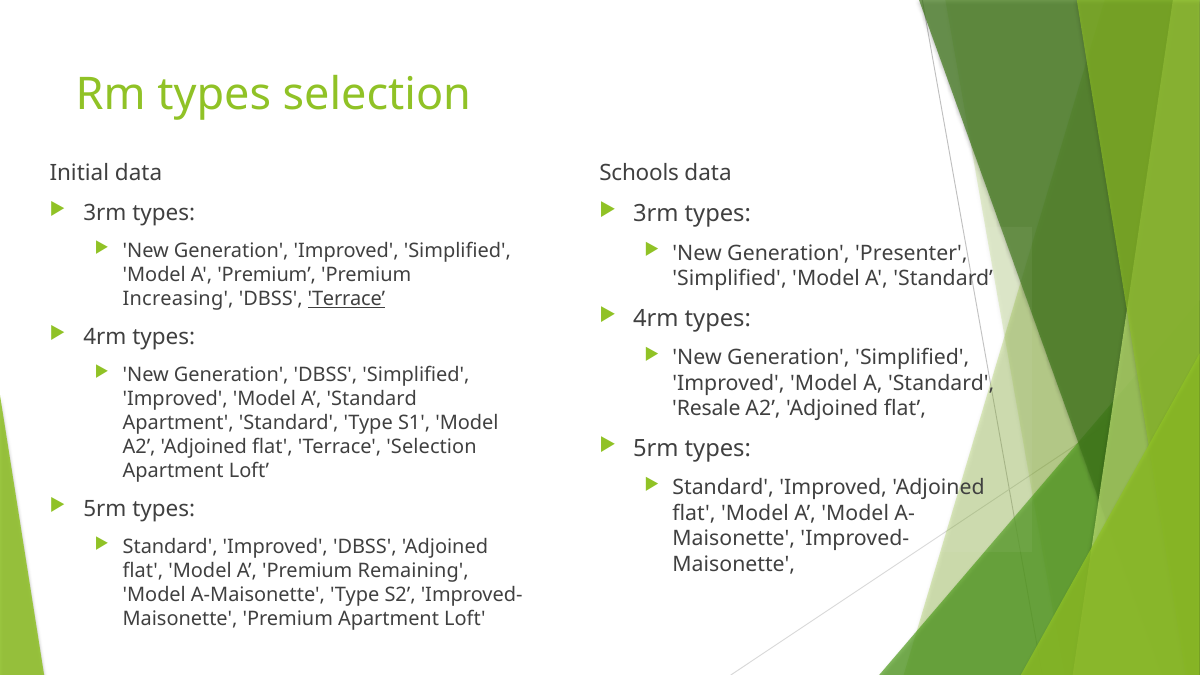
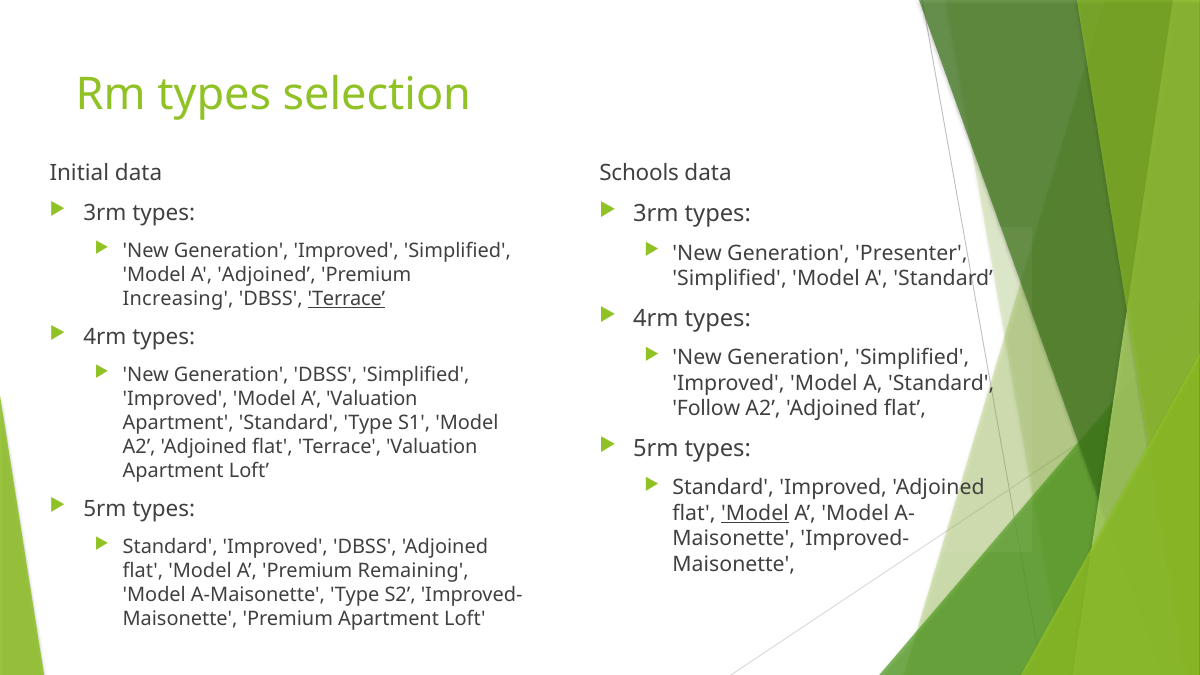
Premium: Premium -> Adjoined (267, 275)
Standard: Standard -> Valuation (372, 399)
Resale: Resale -> Follow (706, 409)
Terrace Selection: Selection -> Valuation (432, 447)
Model underline: none -> present (755, 513)
